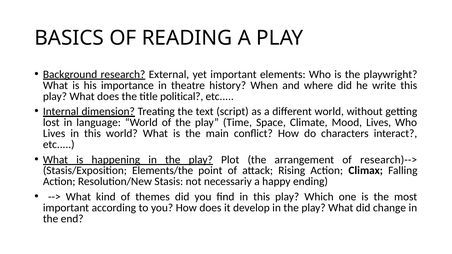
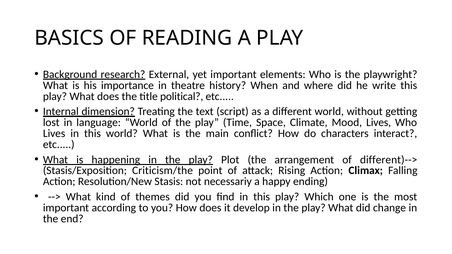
research)-->: research)--> -> different)--> (389, 160)
Elements/the: Elements/the -> Criticism/the (163, 171)
